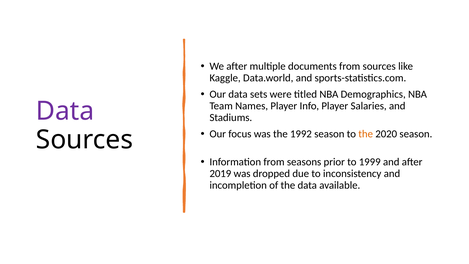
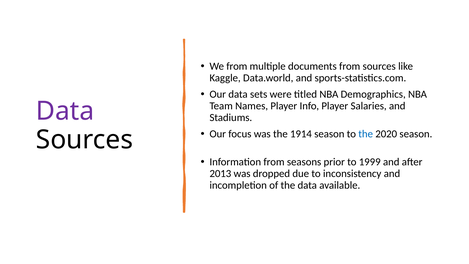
We after: after -> from (237, 66)
1992: 1992 -> 1914 (301, 134)
the colour: orange -> blue (366, 134)
2019: 2019 -> 2013 (220, 174)
